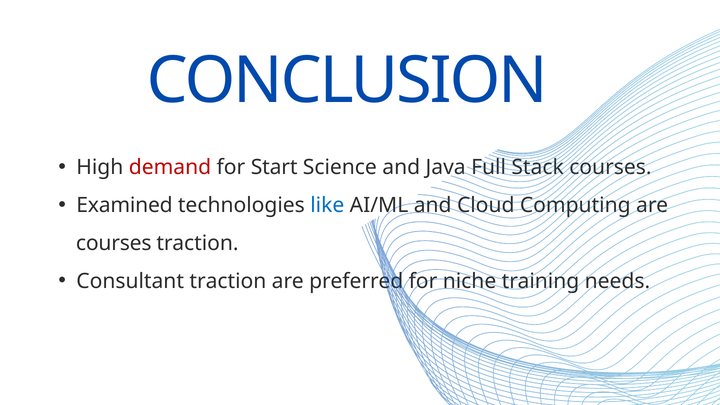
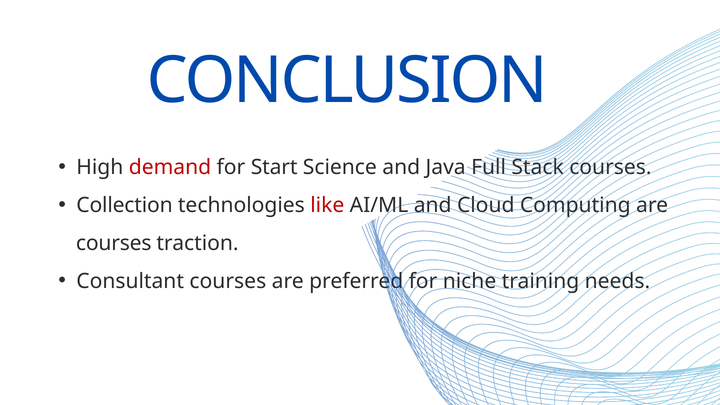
Examined: Examined -> Collection (125, 205)
like colour: blue -> red (327, 205)
Consultant traction: traction -> courses (228, 281)
